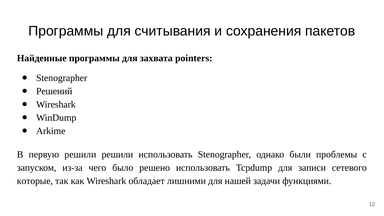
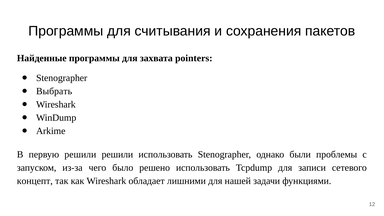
Решений: Решений -> Выбрать (54, 91)
которые: которые -> концепт (35, 181)
